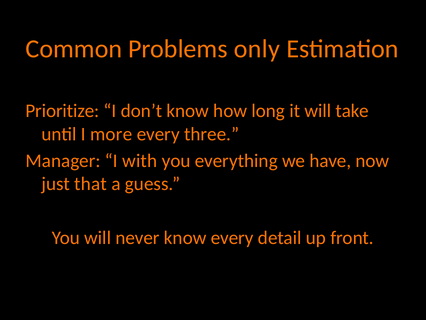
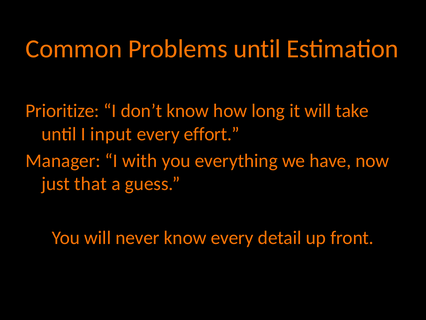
Problems only: only -> until (257, 49)
more: more -> input (111, 134)
three: three -> effort (212, 134)
